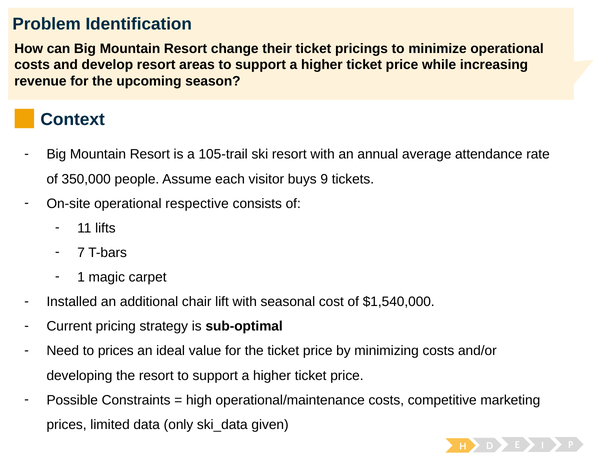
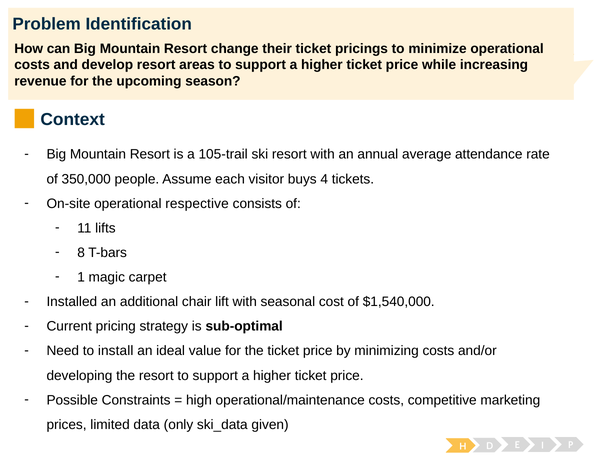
9: 9 -> 4 (324, 179)
7: 7 -> 8 (81, 253)
to prices: prices -> install (116, 351)
